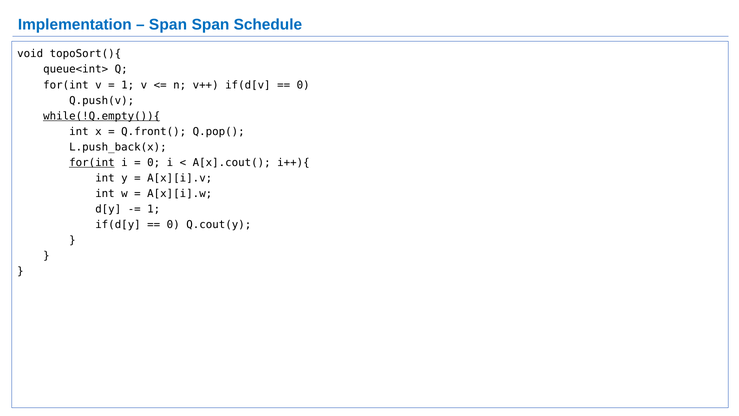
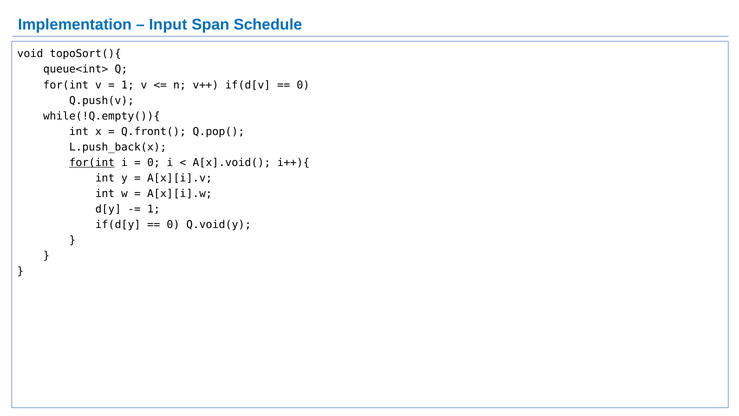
Span: Span -> Input (168, 25)
while(!Q.empty()){ underline: present -> none (102, 116)
A[x].cout(: A[x].cout( -> A[x].void( (232, 162)
Q.cout(y: Q.cout(y -> Q.void(y (219, 225)
